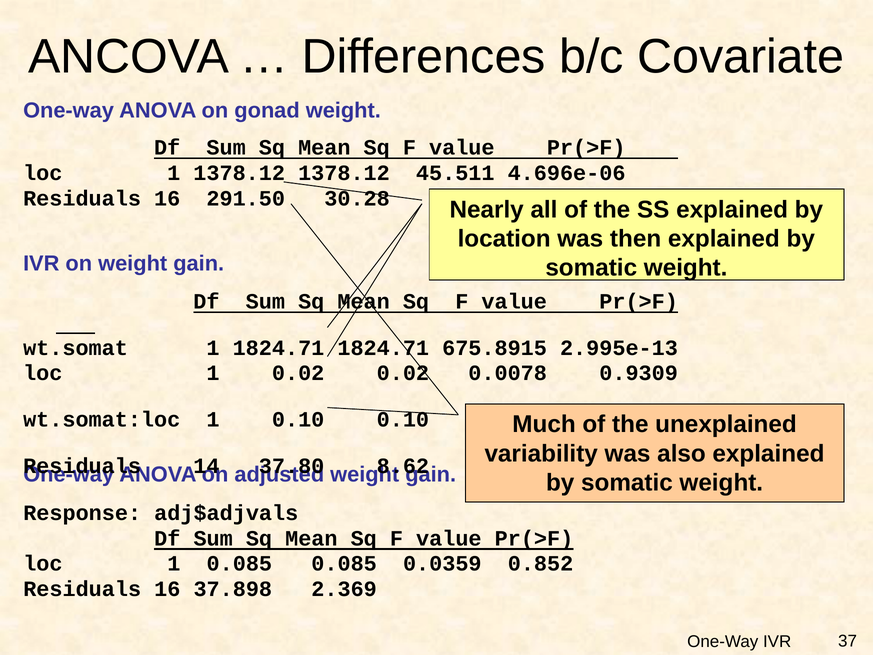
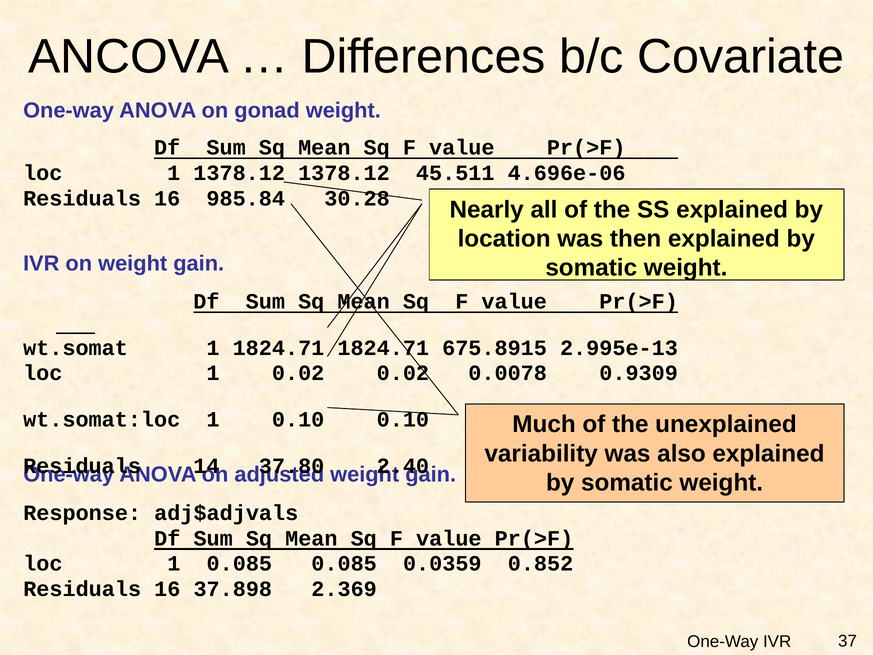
291.50: 291.50 -> 985.84 (246, 198)
8.62: 8.62 -> 2.40 (403, 466)
